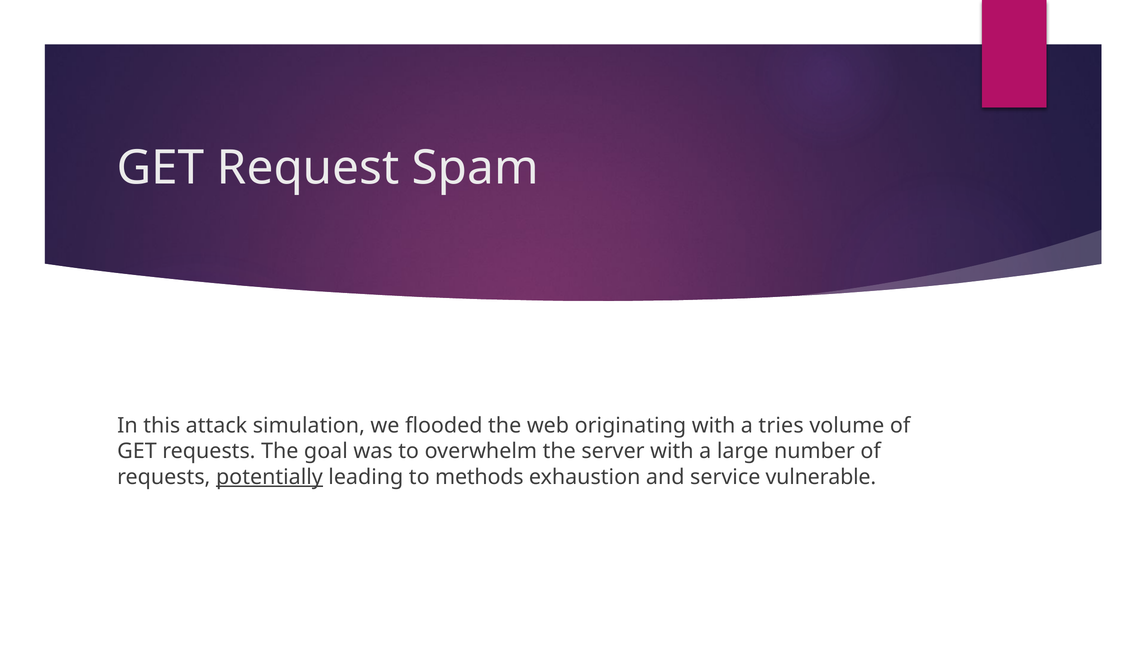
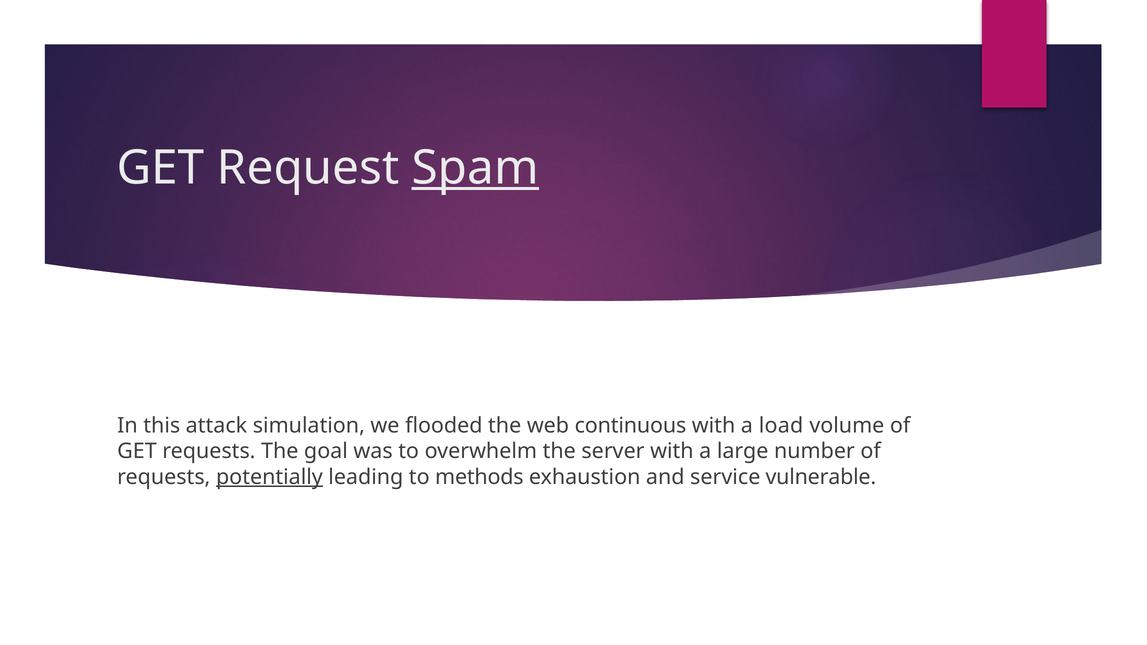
Spam underline: none -> present (475, 168)
originating: originating -> continuous (631, 426)
tries: tries -> load (781, 426)
